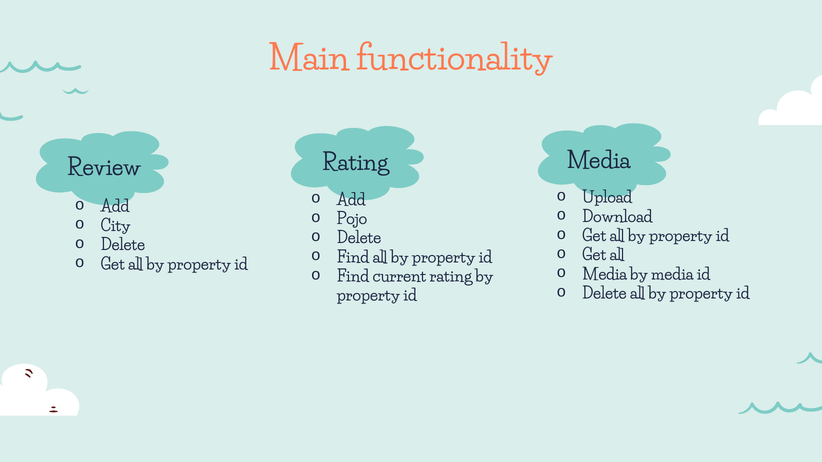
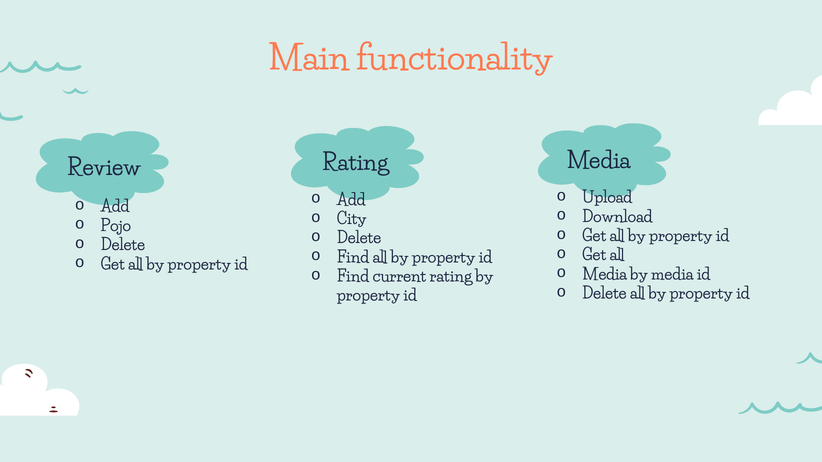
Pojo: Pojo -> City (352, 219)
City: City -> Pojo (116, 226)
